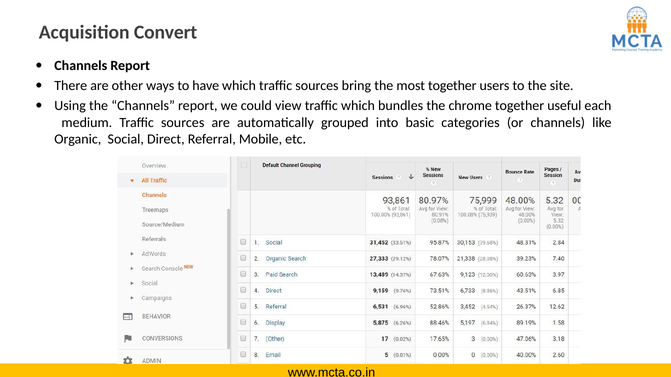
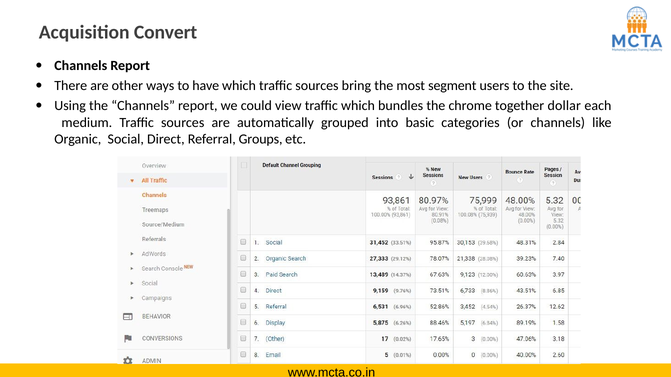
most together: together -> segment (452, 86)
useful: useful -> dollar (564, 106)
Mobile: Mobile -> Groups (261, 139)
